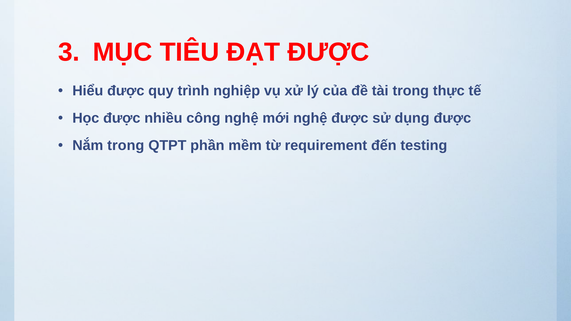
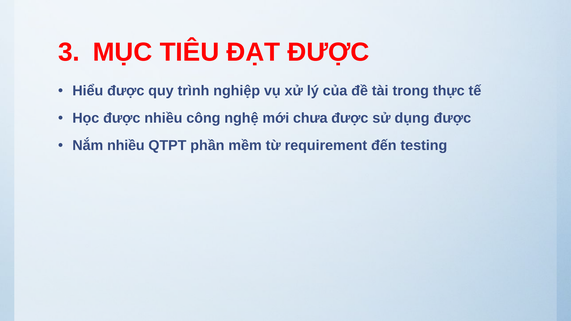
mới nghệ: nghệ -> chưa (310, 118)
Nắm trong: trong -> nhiều (126, 146)
